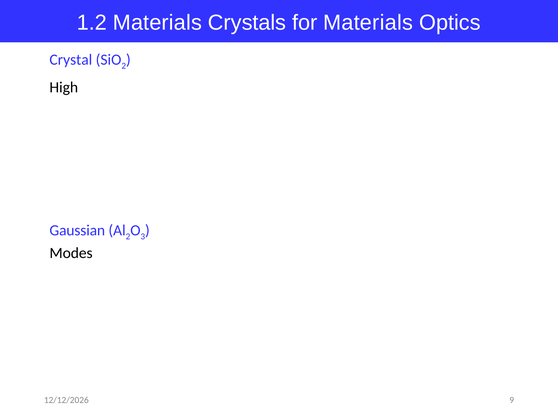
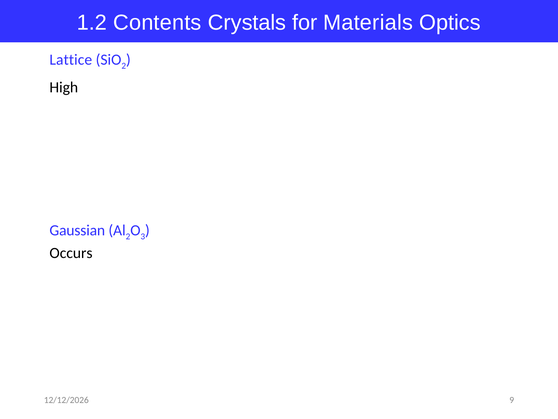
1.2 Materials: Materials -> Contents (157, 23)
Crystal: Crystal -> Lattice (71, 60)
Modes: Modes -> Occurs (71, 253)
